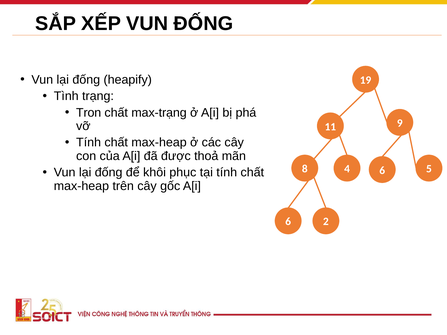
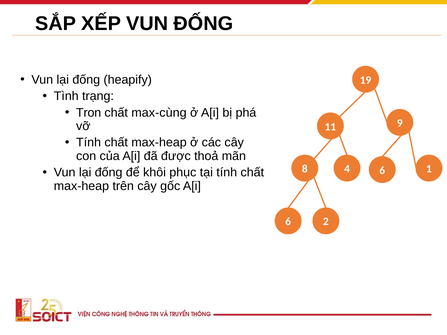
max-trạng: max-trạng -> max-cùng (159, 113)
5: 5 -> 1 (429, 169)
